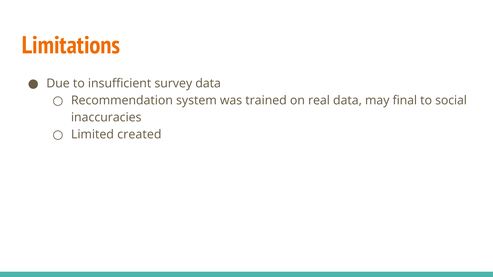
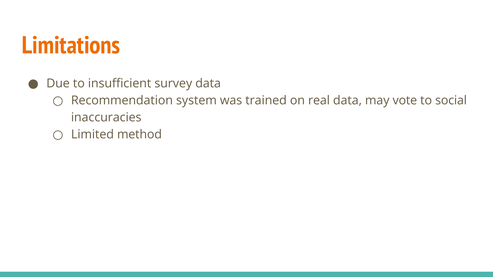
final: final -> vote (405, 101)
created: created -> method (139, 135)
